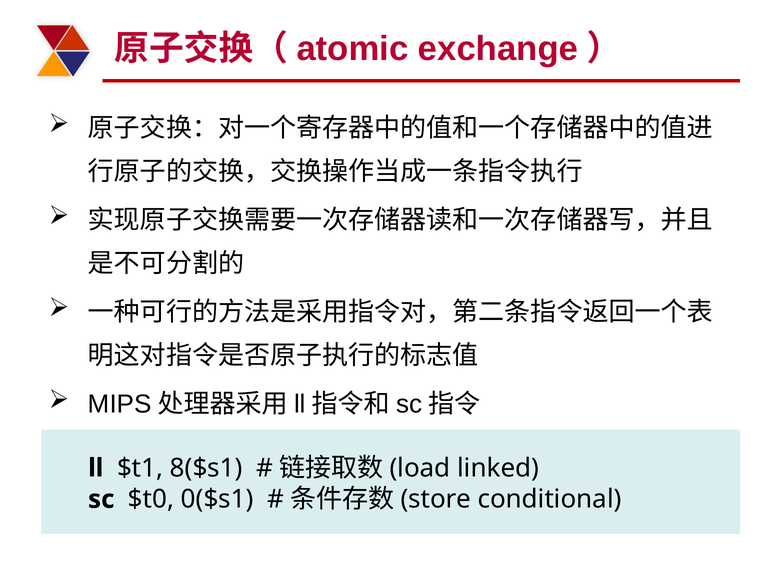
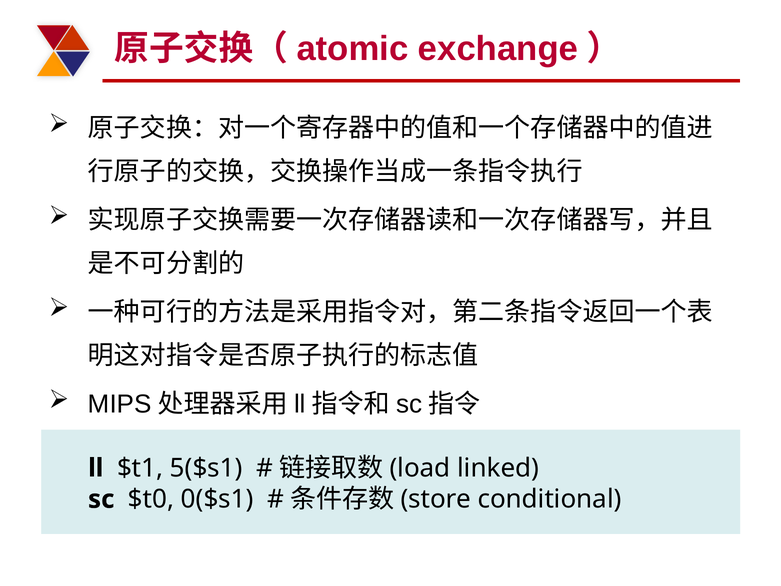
8($s1: 8($s1 -> 5($s1 (206, 468)
